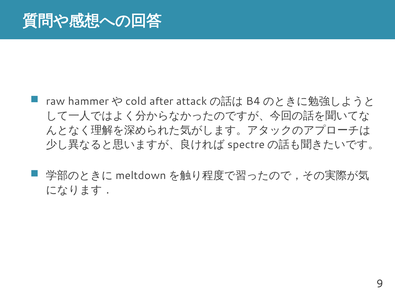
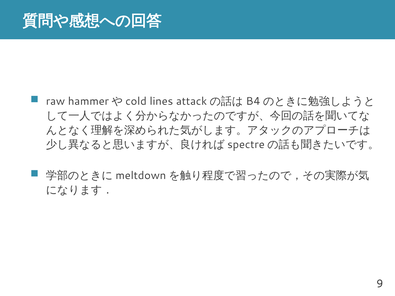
after: after -> lines (161, 101)
